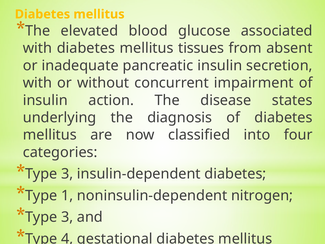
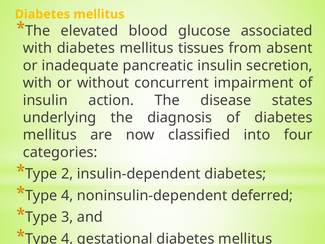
3: 3 -> 2 (67, 174)
1: 1 -> 4 (67, 195)
nitrogen: nitrogen -> deferred (262, 195)
